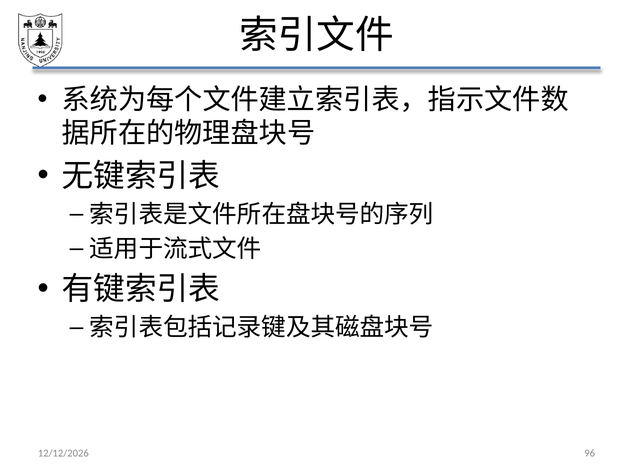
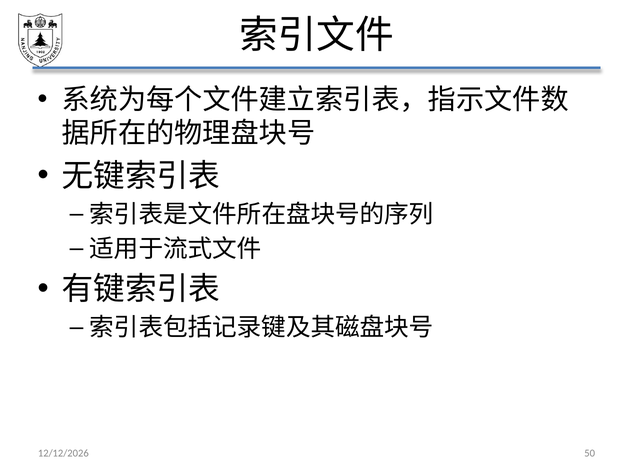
96: 96 -> 50 (590, 453)
